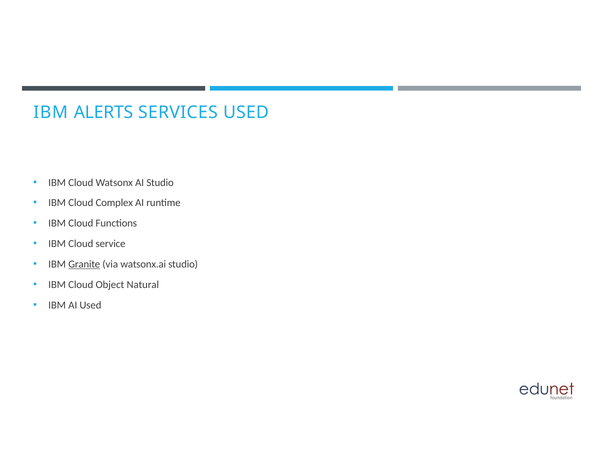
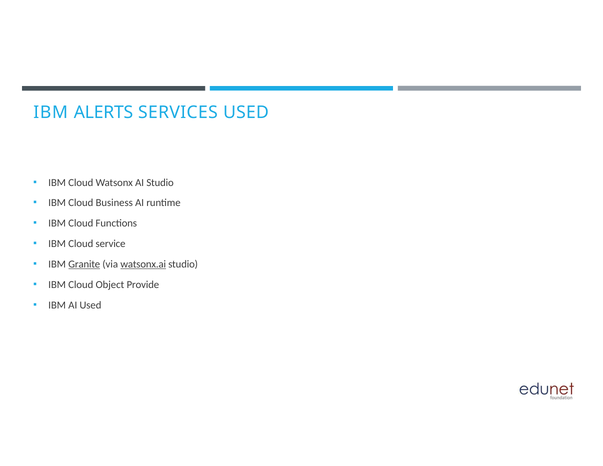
Complex: Complex -> Business (114, 203)
watsonx.ai underline: none -> present (143, 264)
Natural: Natural -> Provide (143, 285)
